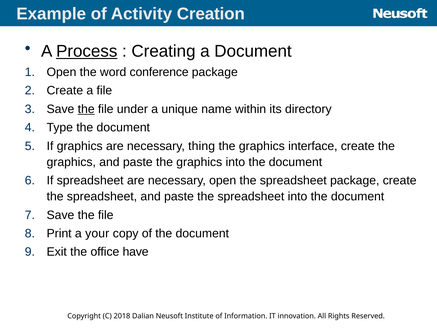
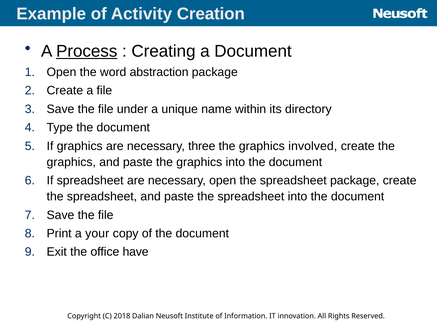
conference: conference -> abstraction (159, 72)
the underline: present -> none (86, 109)
thing: thing -> three (202, 146)
interface: interface -> involved (313, 146)
